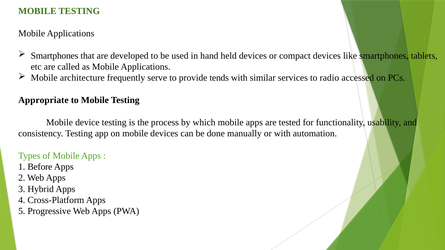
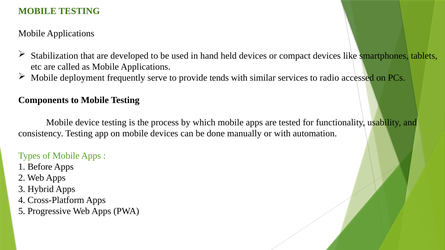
Smartphones: Smartphones -> Stabilization (54, 56)
architecture: architecture -> deployment (82, 78)
Appropriate: Appropriate -> Components (43, 100)
